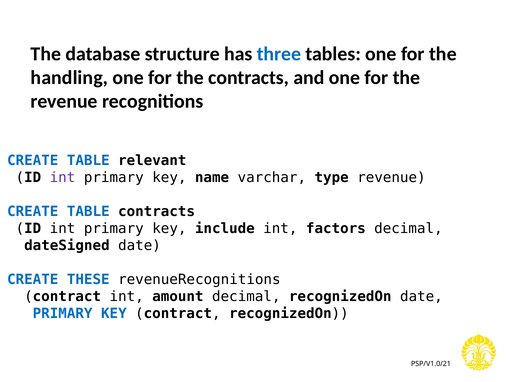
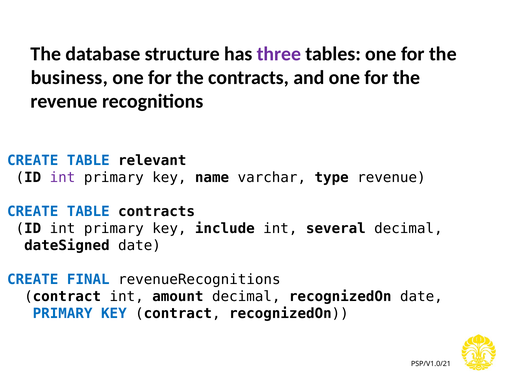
three colour: blue -> purple (279, 54)
handling: handling -> business (69, 78)
factors: factors -> several (336, 229)
THESE: THESE -> FINAL (88, 280)
